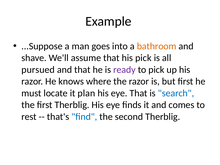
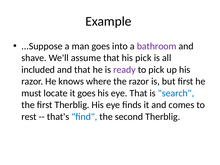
bathroom colour: orange -> purple (157, 46)
pursued: pursued -> included (38, 70)
it plan: plan -> goes (87, 93)
